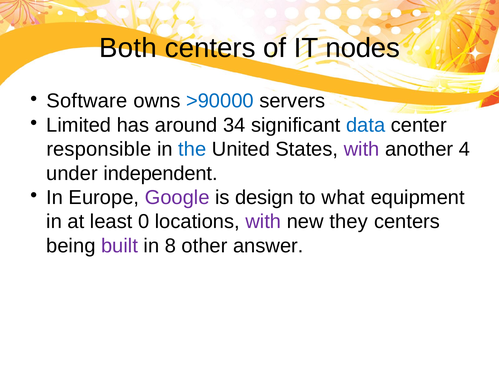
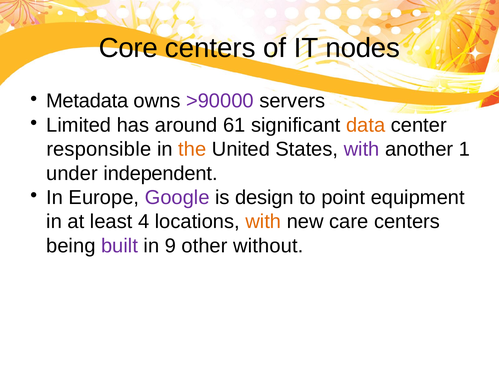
Both: Both -> Core (128, 48)
Software: Software -> Metadata (87, 101)
>90000 colour: blue -> purple (220, 101)
34: 34 -> 61 (234, 125)
data colour: blue -> orange (366, 125)
the colour: blue -> orange (192, 149)
4: 4 -> 1 (465, 149)
what: what -> point (343, 198)
0: 0 -> 4 (144, 222)
with colour: purple -> orange (263, 222)
they: they -> care (349, 222)
8: 8 -> 9 (170, 246)
answer: answer -> without (268, 246)
